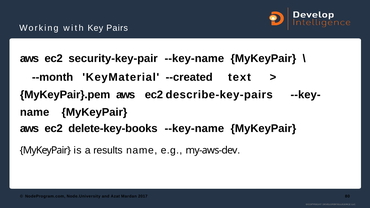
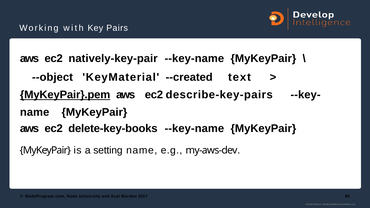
security-key-pair: security-key-pair -> natively-key-pair (113, 58)
--month: --month -> --object (52, 77)
MyKeyPair}.pem underline: none -> present (65, 95)
results: results -> setting (108, 150)
